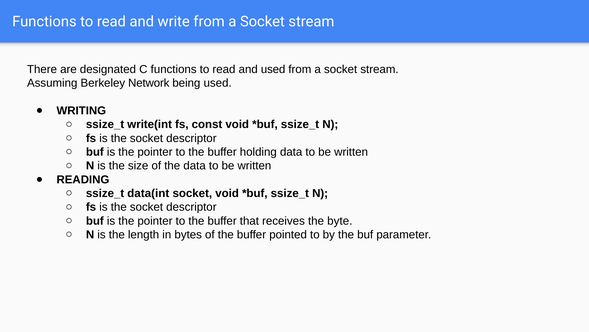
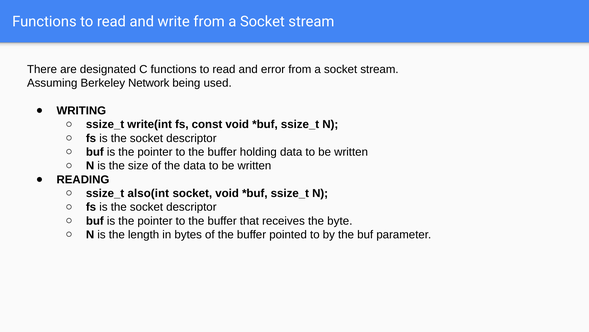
and used: used -> error (273, 69)
data(int: data(int -> also(int (148, 193)
